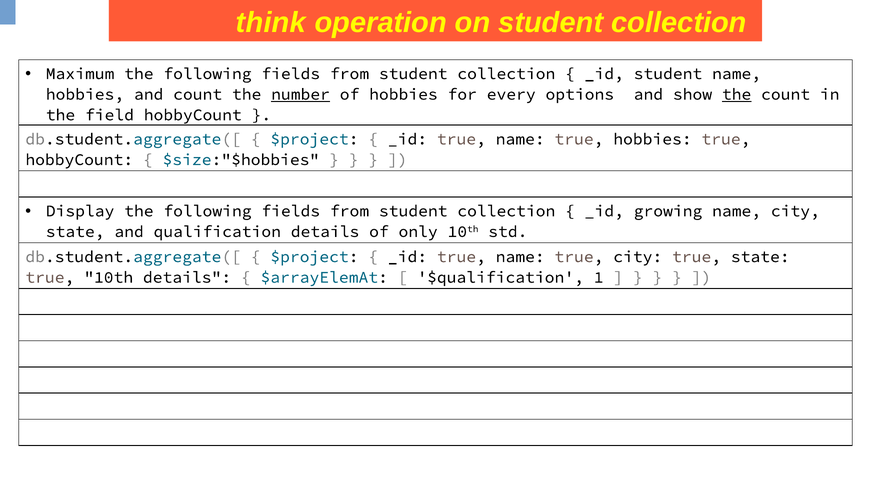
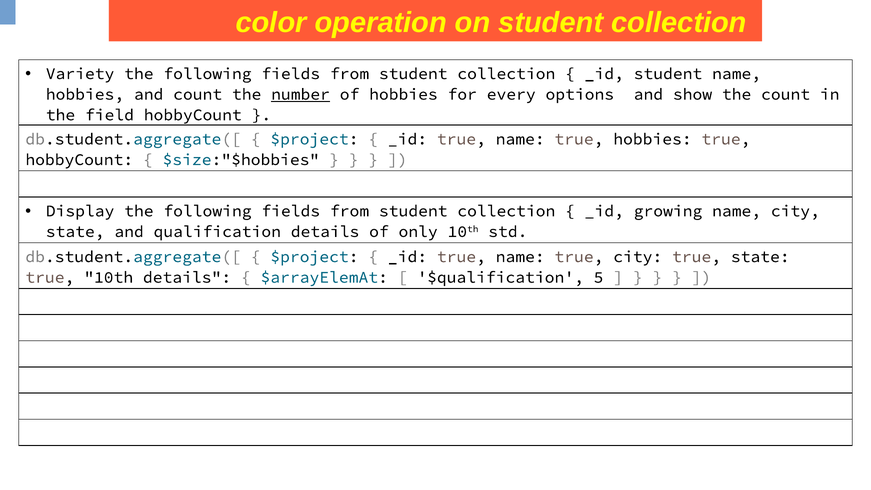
think: think -> color (271, 23)
Maximum: Maximum -> Variety (80, 74)
the underline: present -> none (737, 94)
1: 1 -> 5 (599, 277)
